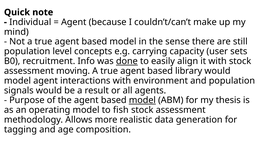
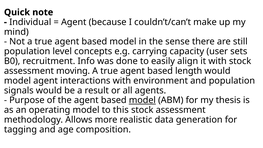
done underline: present -> none (127, 61)
library: library -> length (189, 71)
fish: fish -> this (121, 110)
